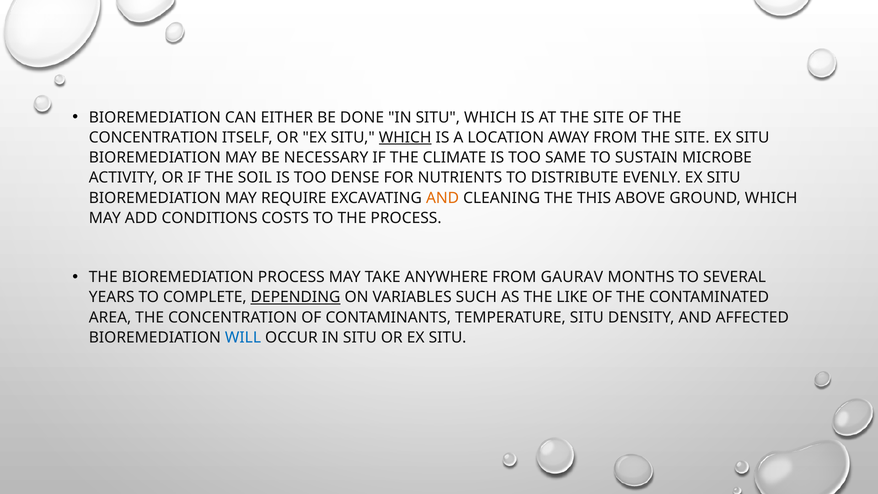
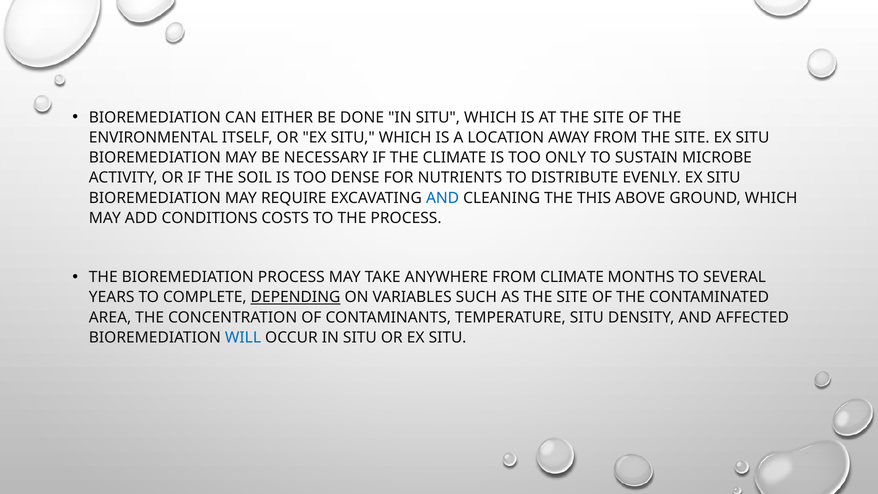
CONCENTRATION: CONCENTRATION -> ENVIRONMENTAL (153, 137)
WHICH underline: present -> none (405, 137)
SAME: SAME -> ONLY (566, 158)
AND colour: orange -> blue (443, 198)
FROM GAURAV: GAURAV -> CLIMATE (572, 277)
AS THE LIKE: LIKE -> SITE (572, 297)
